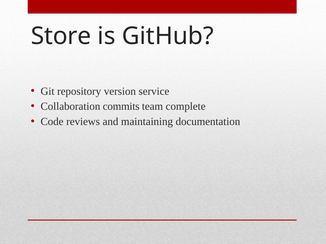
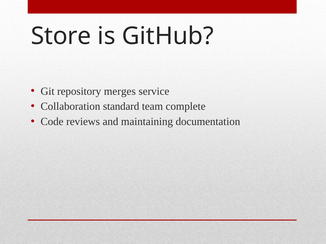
version: version -> merges (120, 91)
commits: commits -> standard (121, 107)
